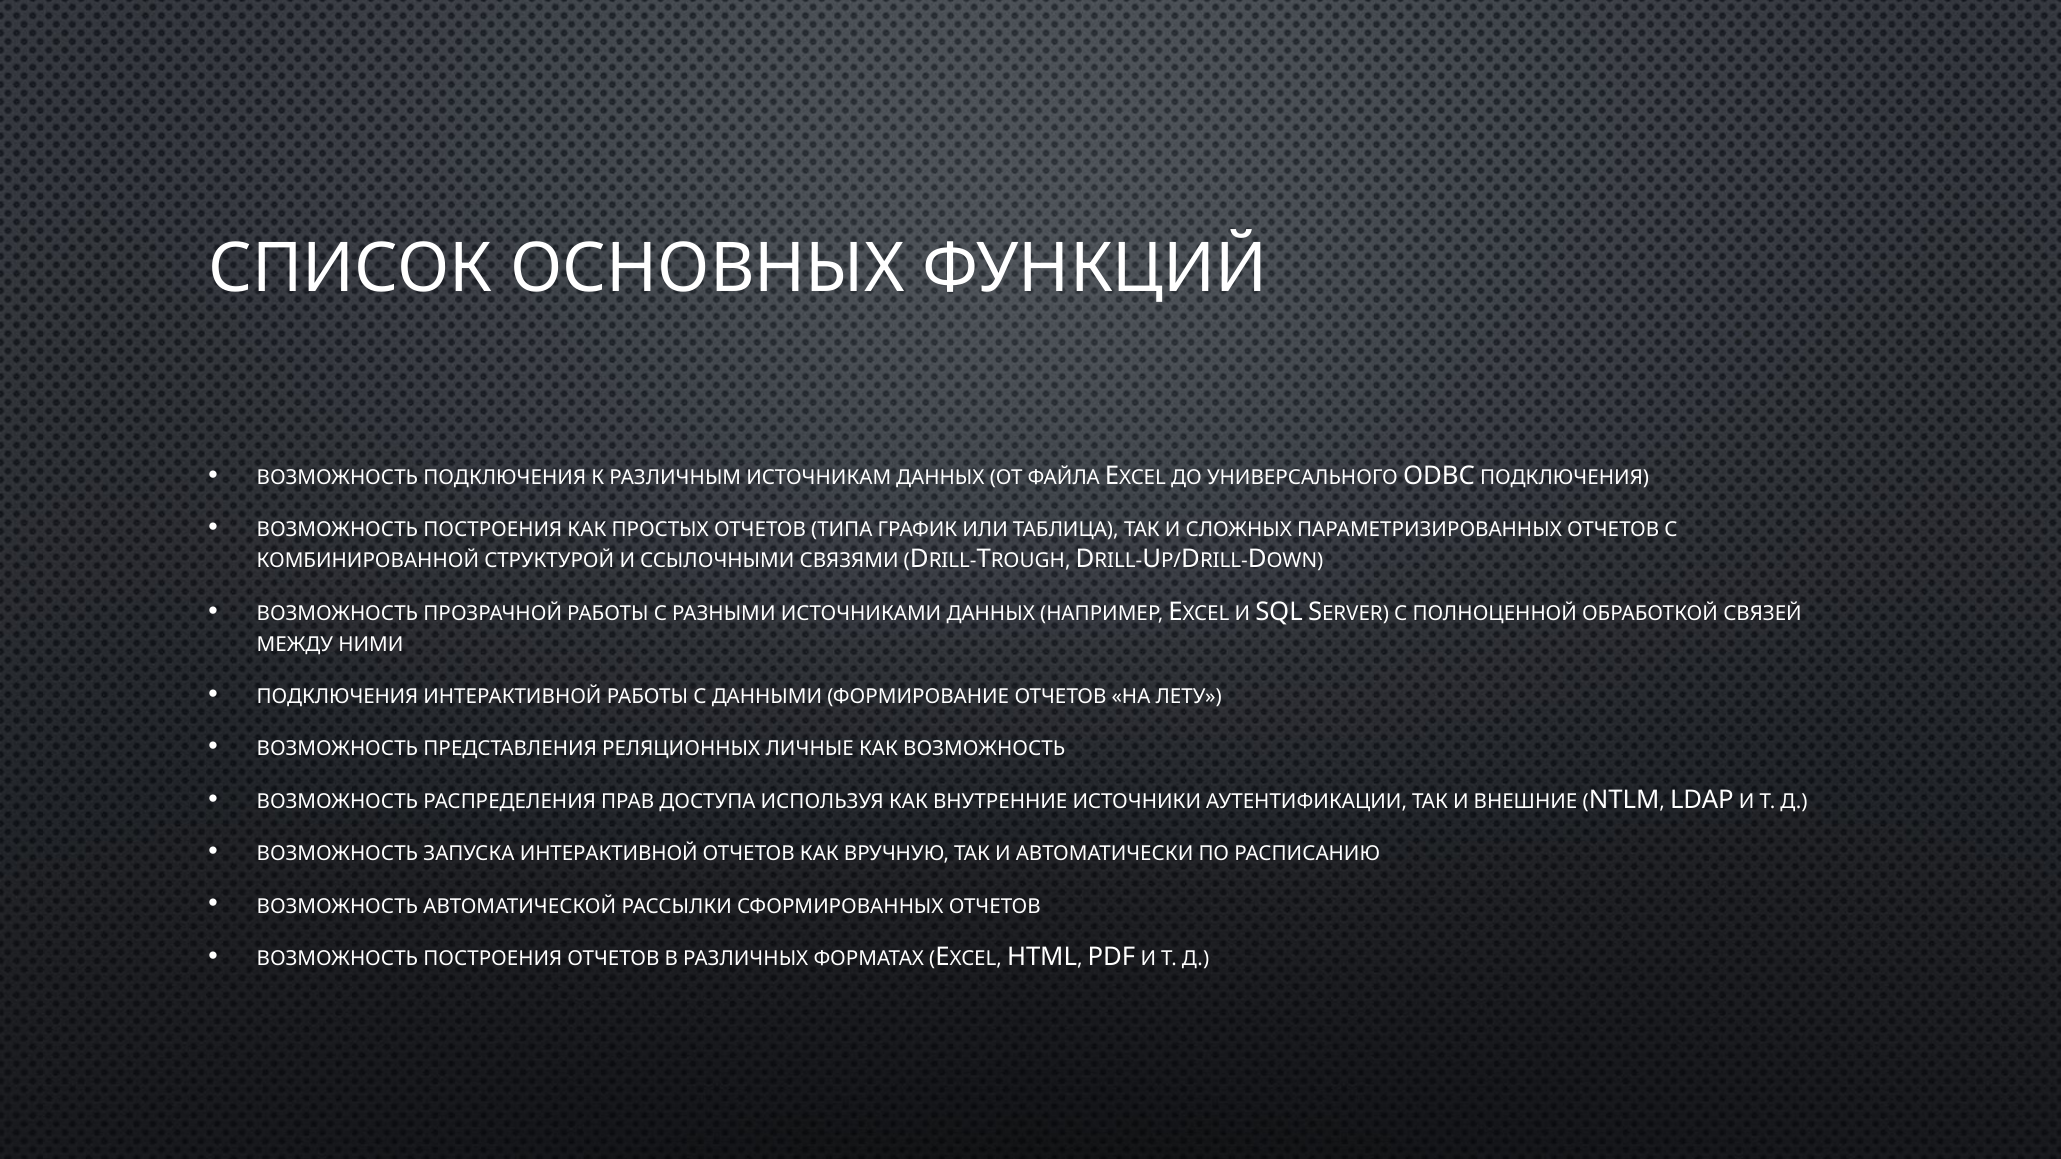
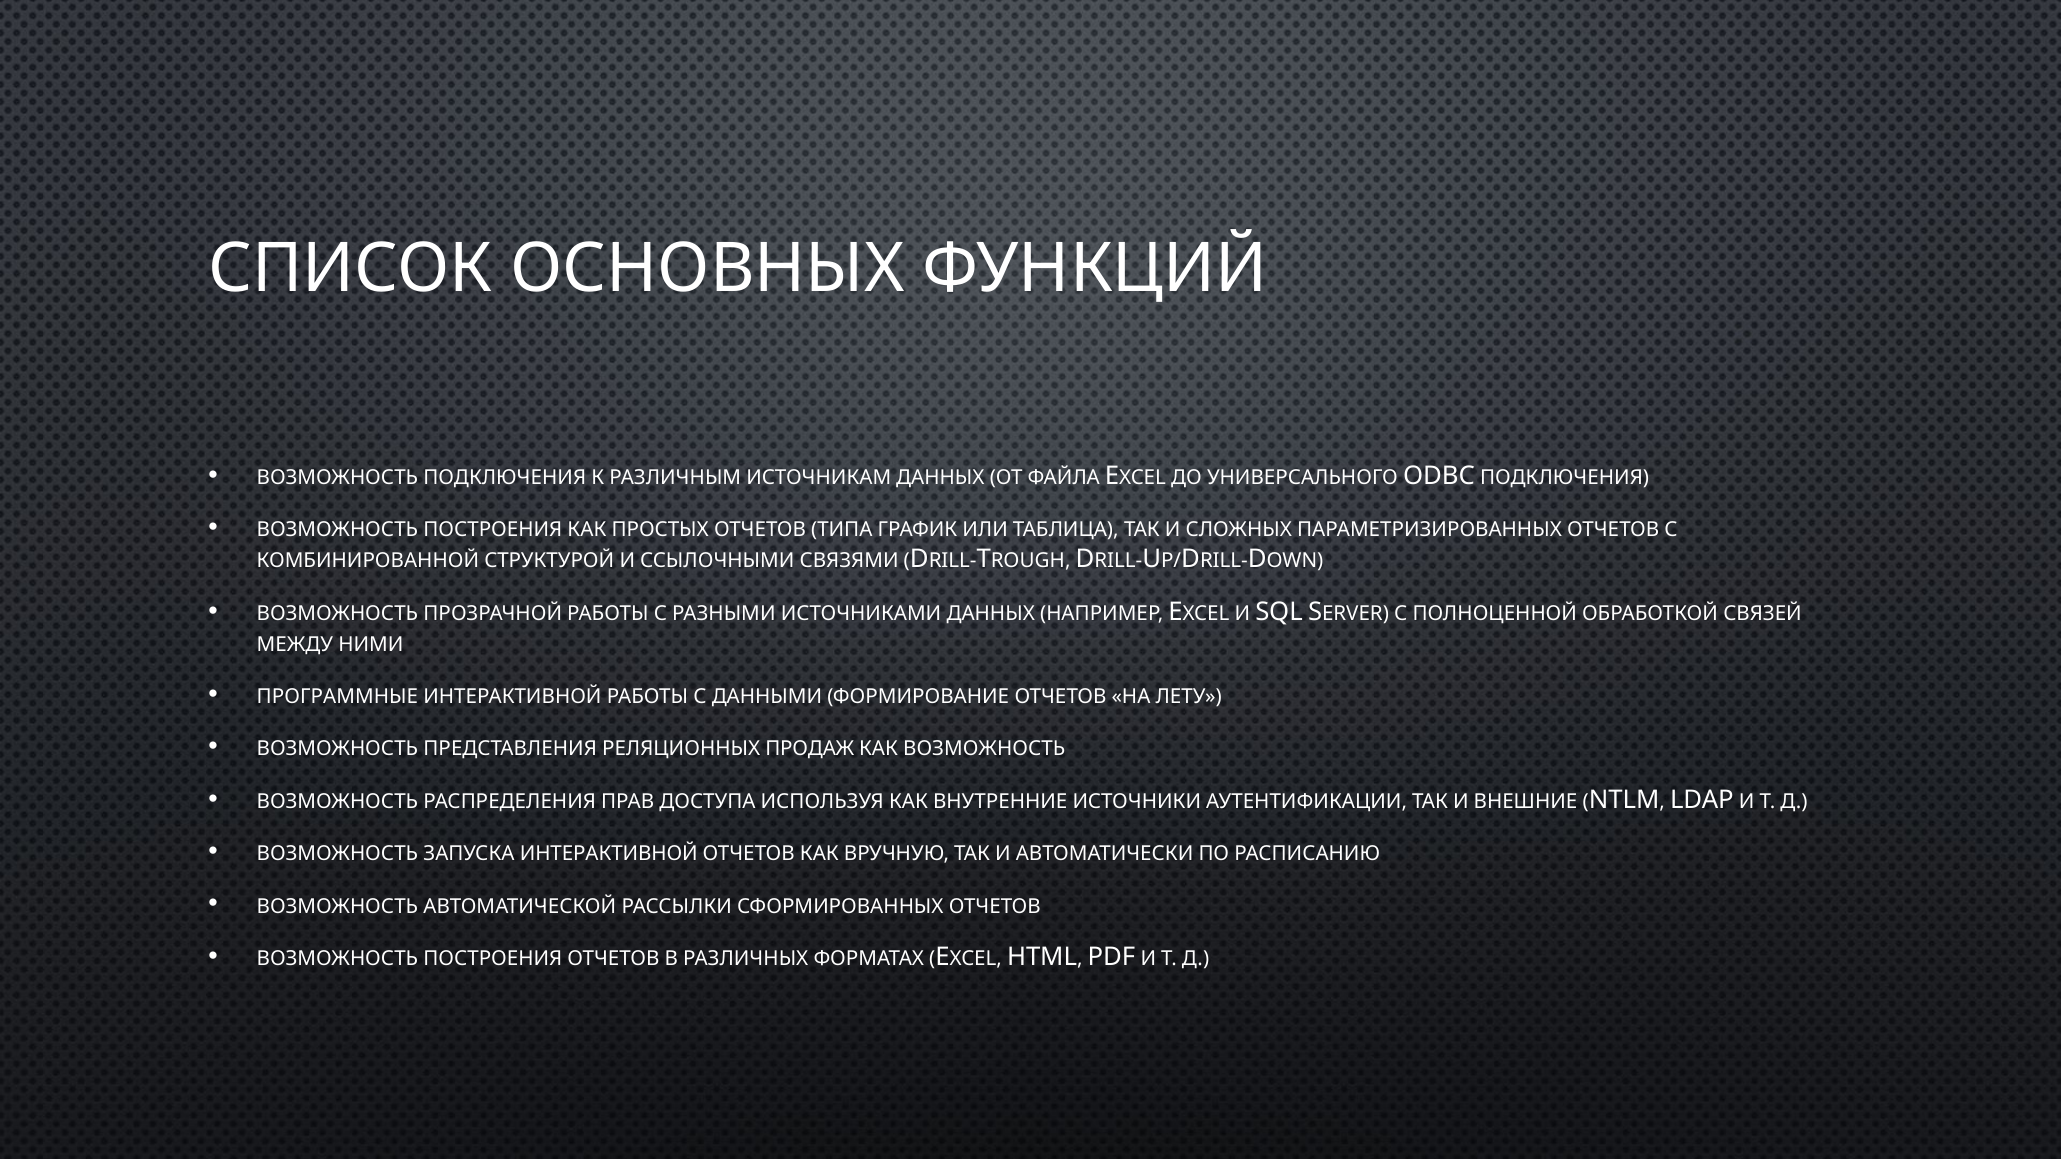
ПОДКЛЮЧЕНИЯ: ПОДКЛЮЧЕНИЯ -> ПРОГРАММНЫЕ (337, 697)
ЛИЧНЫЕ: ЛИЧНЫЕ -> ПРОДАЖ (810, 749)
